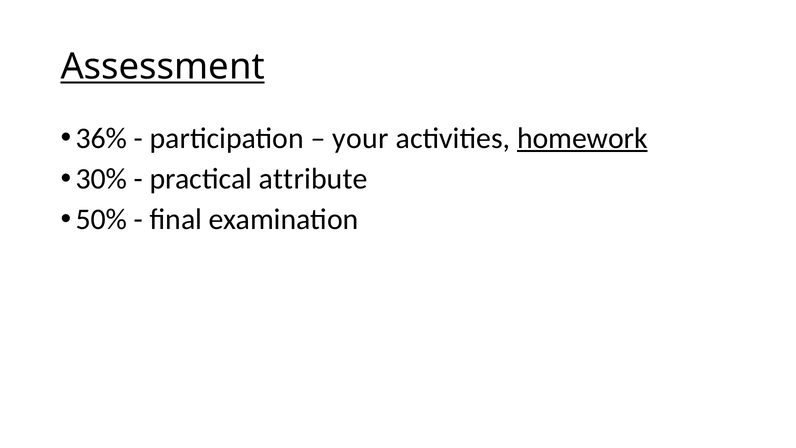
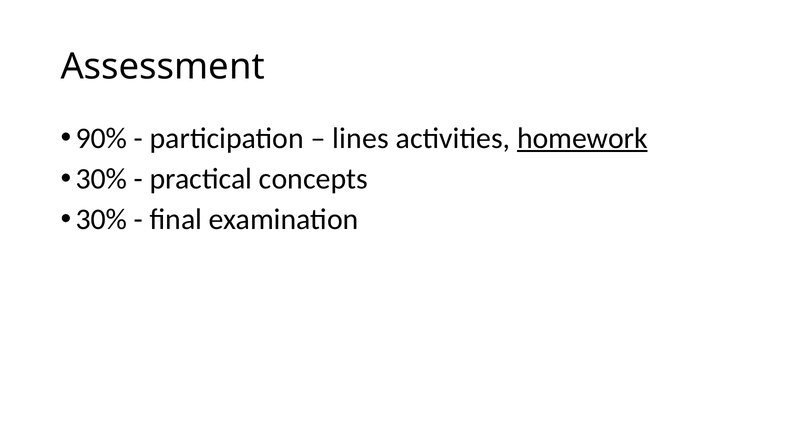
Assessment underline: present -> none (163, 67)
36%: 36% -> 90% (101, 138)
your: your -> lines (361, 138)
attribute: attribute -> concepts (313, 179)
50%: 50% -> 30% (101, 219)
